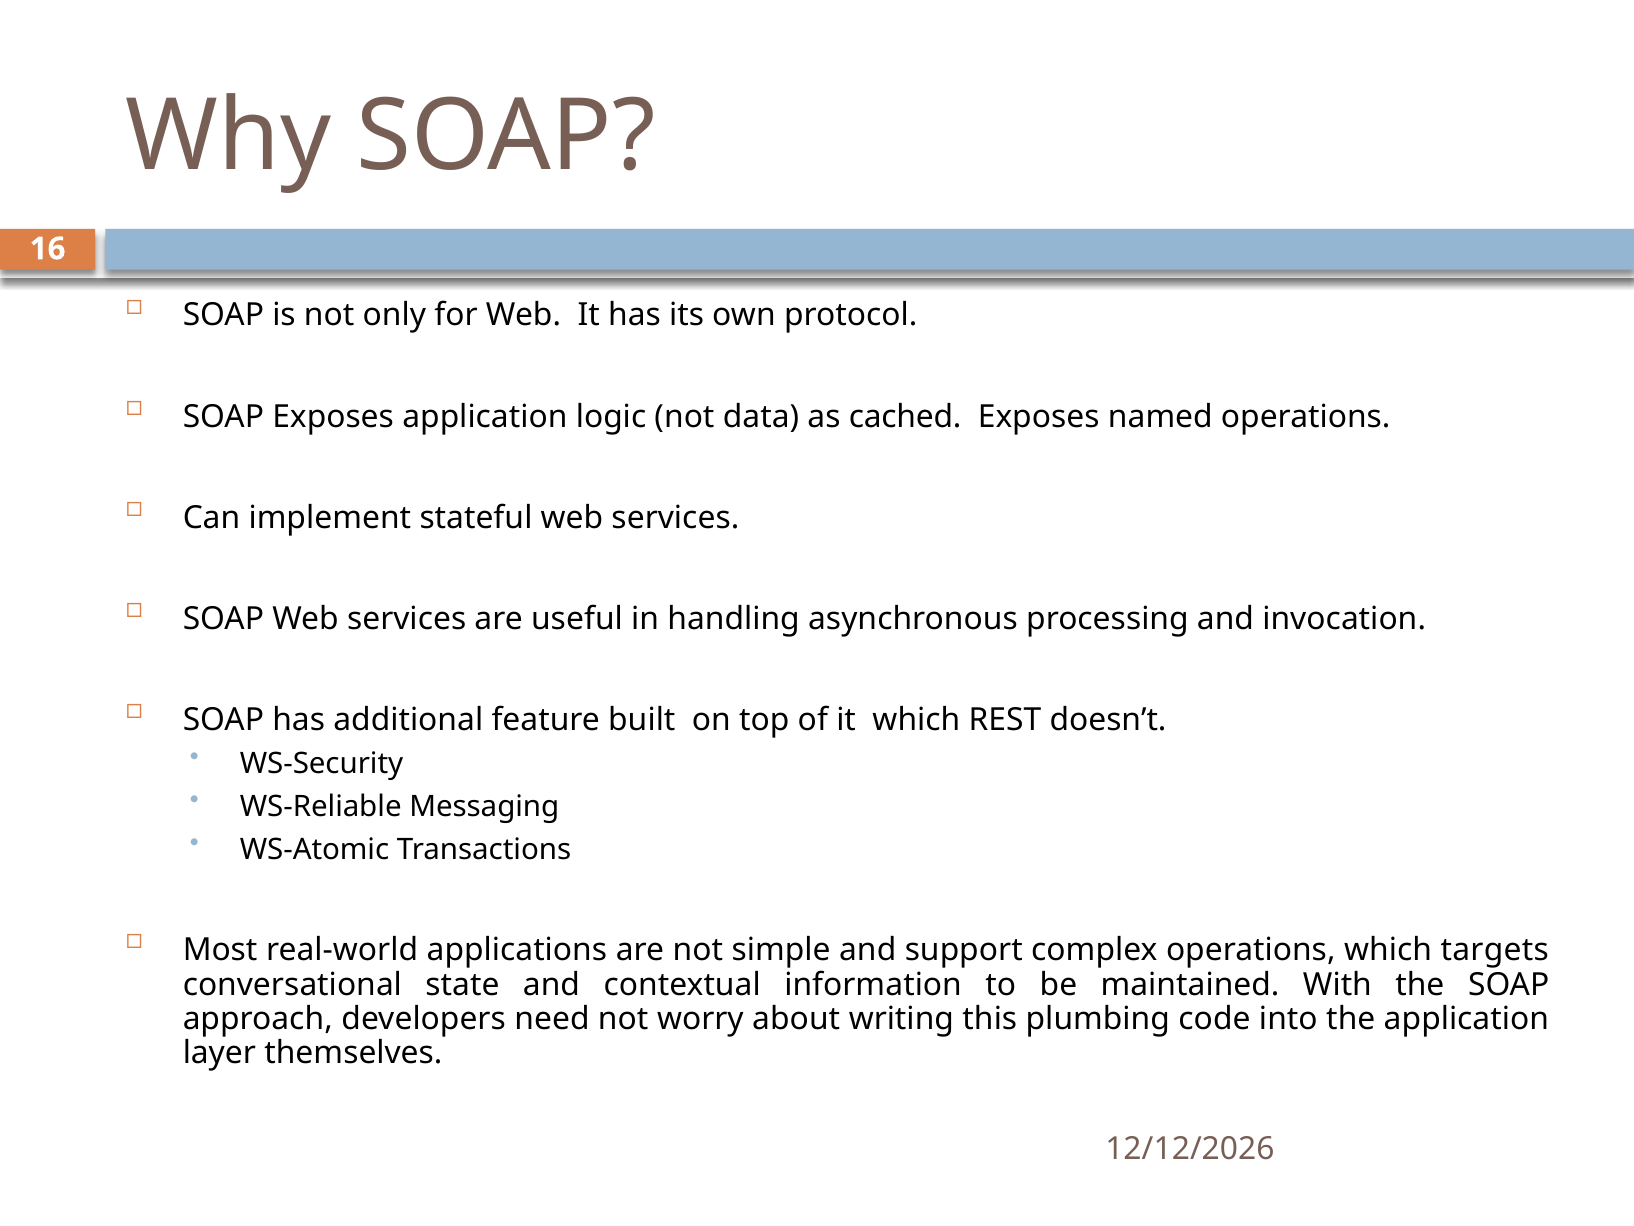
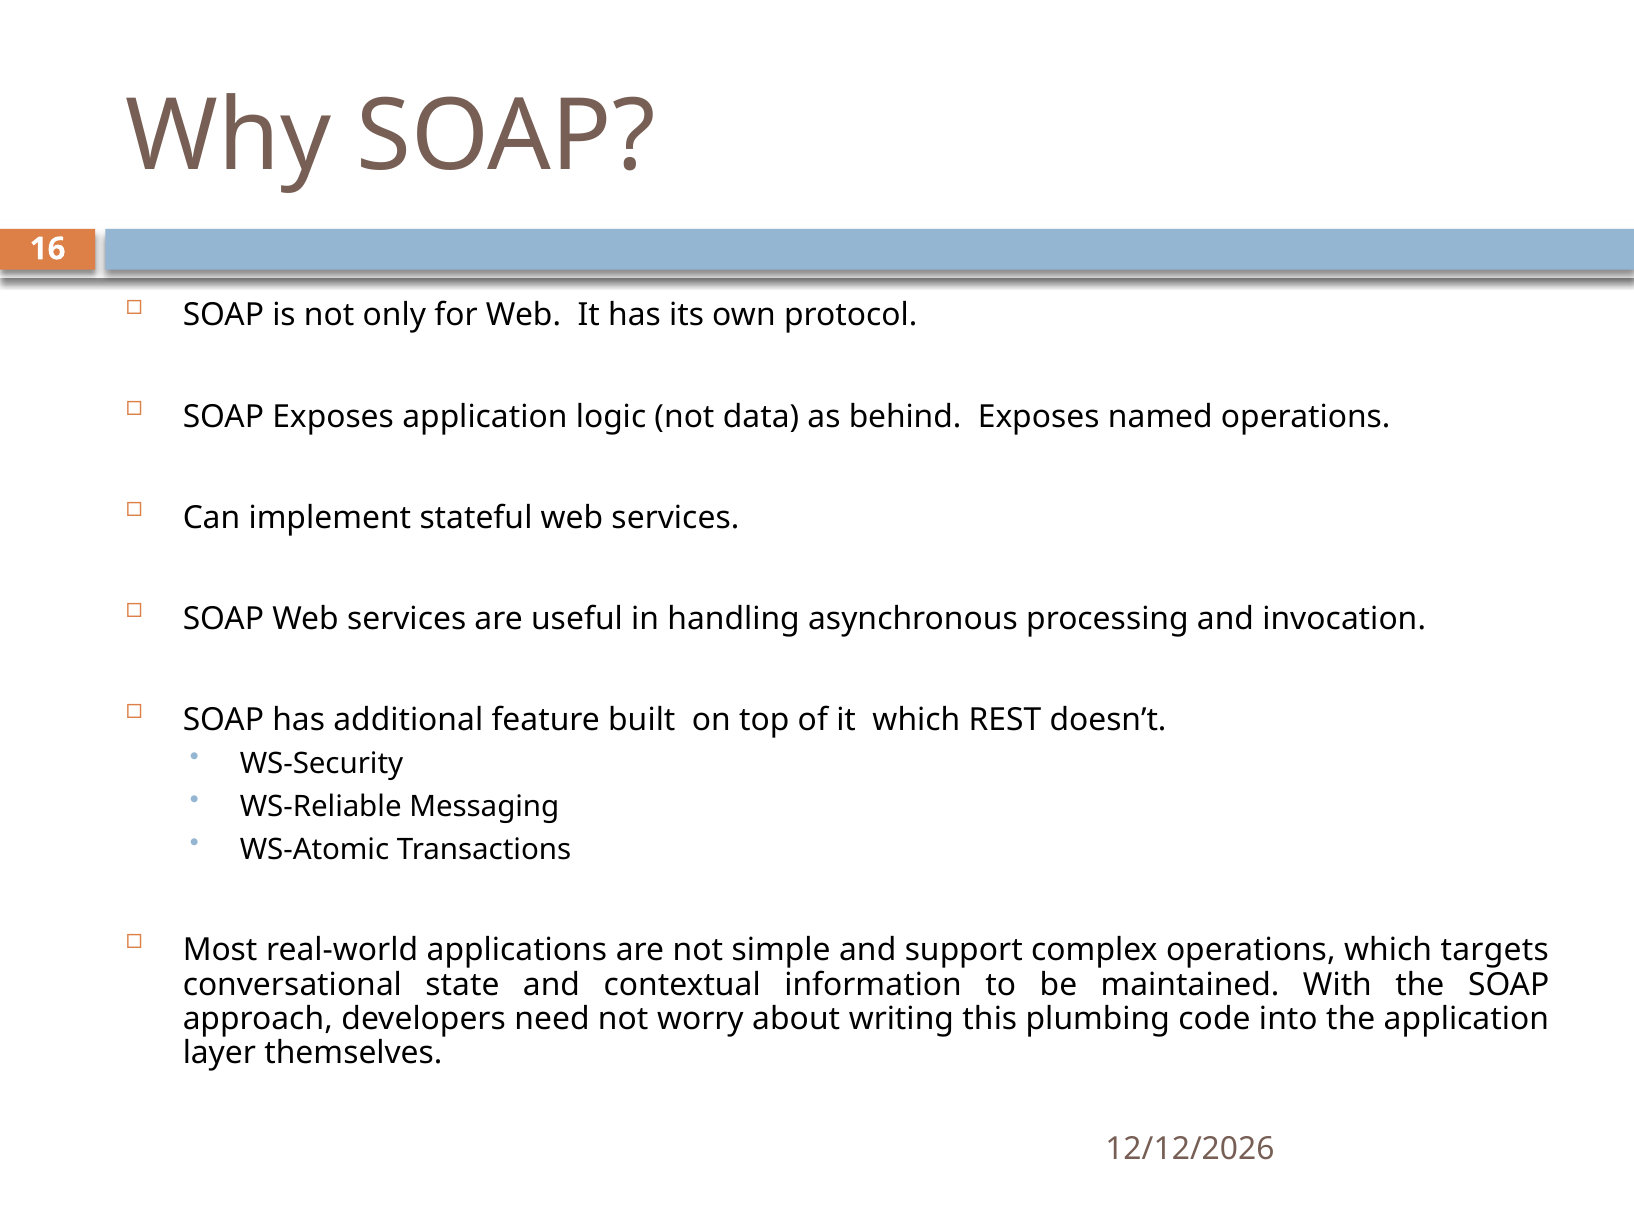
cached: cached -> behind (905, 416)
